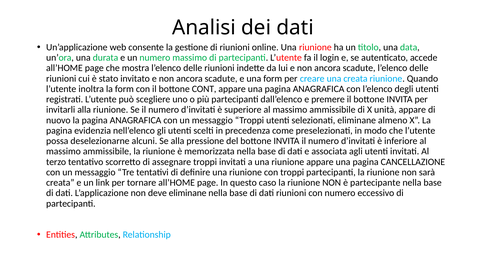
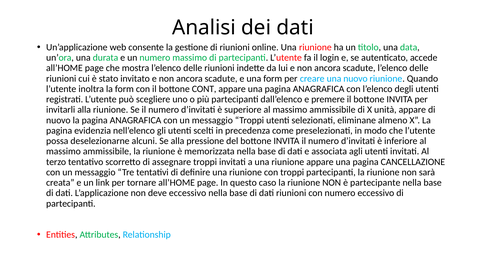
una creata: creata -> nuovo (356, 78)
deve eliminane: eliminane -> eccessivo (188, 193)
